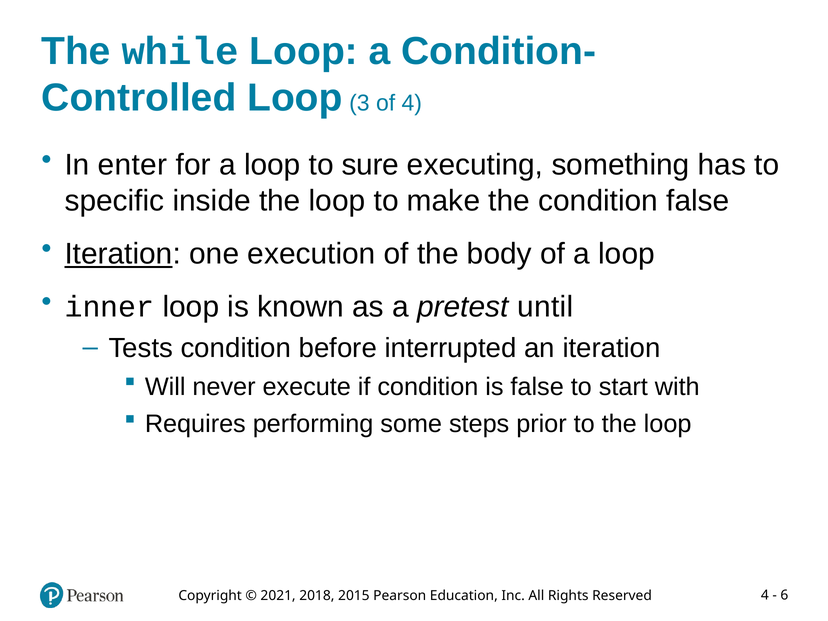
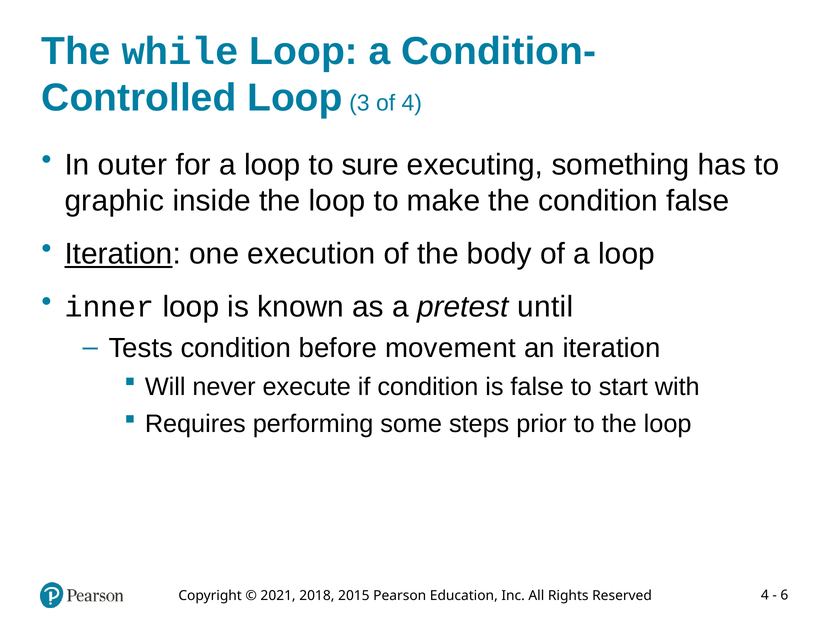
enter: enter -> outer (133, 165)
specific: specific -> graphic (114, 201)
interrupted: interrupted -> movement (450, 348)
